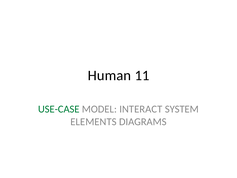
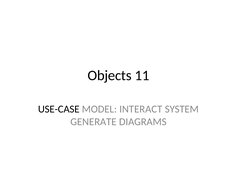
Human: Human -> Objects (110, 75)
USE-CASE colour: green -> black (59, 109)
ELEMENTS: ELEMENTS -> GENERATE (93, 122)
